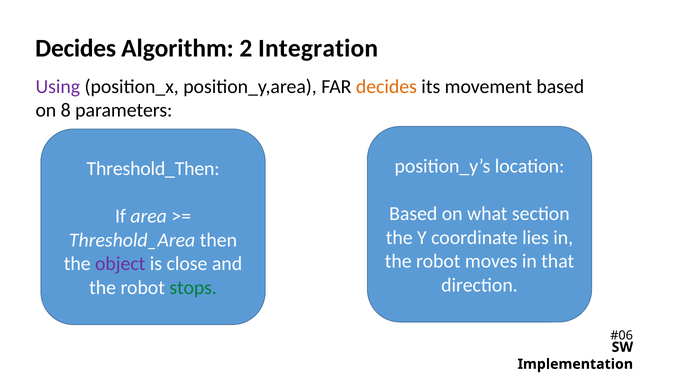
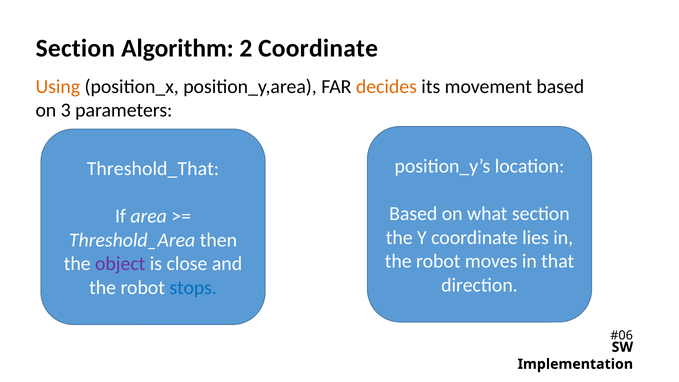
Decides: Decides -> Section (75, 49)
2 Integration: Integration -> Coordinate (318, 49)
Using colour: purple -> orange (58, 86)
8: 8 -> 3 (66, 110)
Threshold_Then: Threshold_Then -> Threshold_That (153, 169)
stops colour: green -> blue (193, 288)
